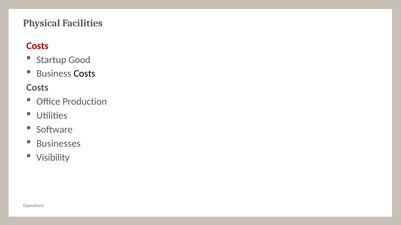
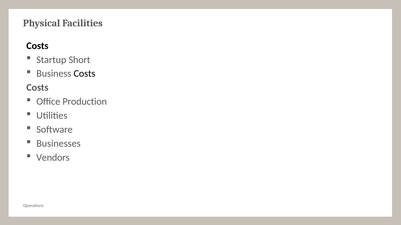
Costs colour: red -> black (37, 46)
Good: Good -> Short (79, 60)
Visibility: Visibility -> Vendors (53, 158)
